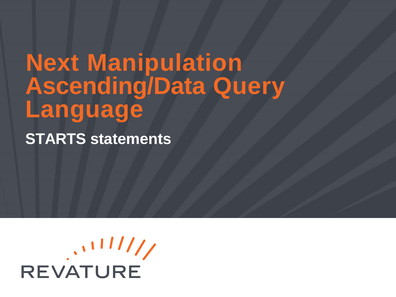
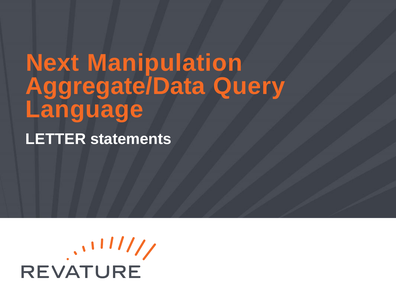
Ascending/Data: Ascending/Data -> Aggregate/Data (115, 86)
STARTS: STARTS -> LETTER (56, 139)
